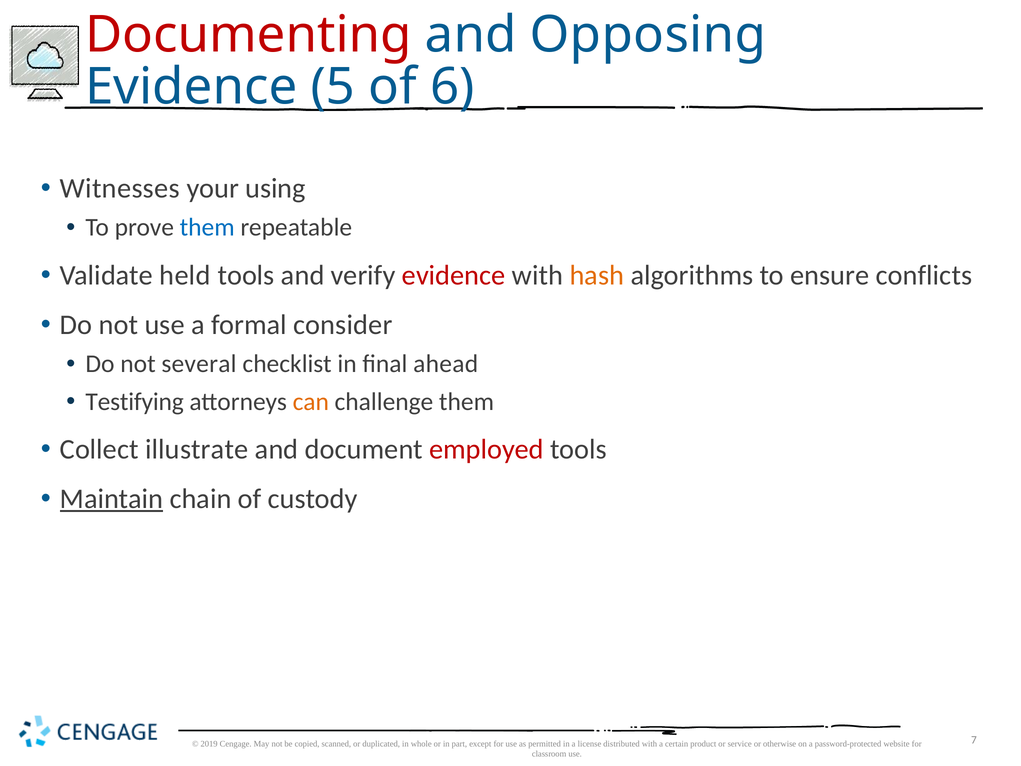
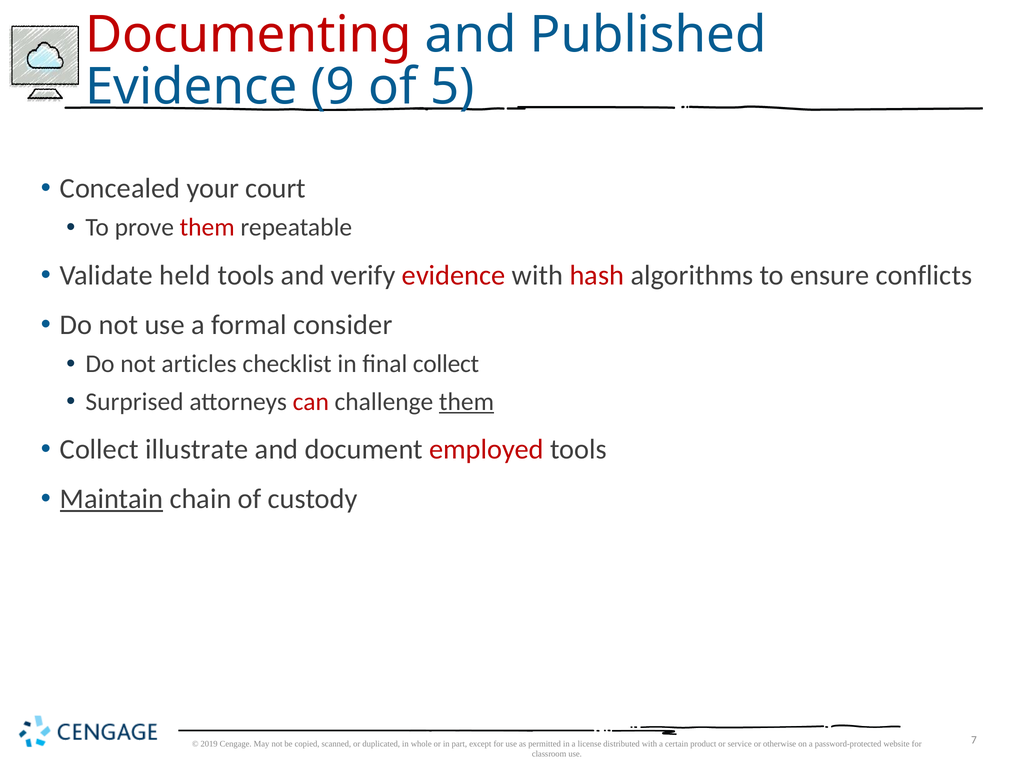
Opposing: Opposing -> Published (648, 35)
5: 5 -> 9 (333, 87)
6: 6 -> 5 (452, 87)
Witnesses: Witnesses -> Concealed (120, 188)
using: using -> court (275, 188)
them colour: blue -> red (207, 227)
hash colour: orange -> red (597, 275)
several: several -> articles (199, 364)
final ahead: ahead -> collect (446, 364)
Testifying: Testifying -> Surprised (135, 401)
can colour: orange -> red (311, 401)
them underline: none -> present (466, 401)
